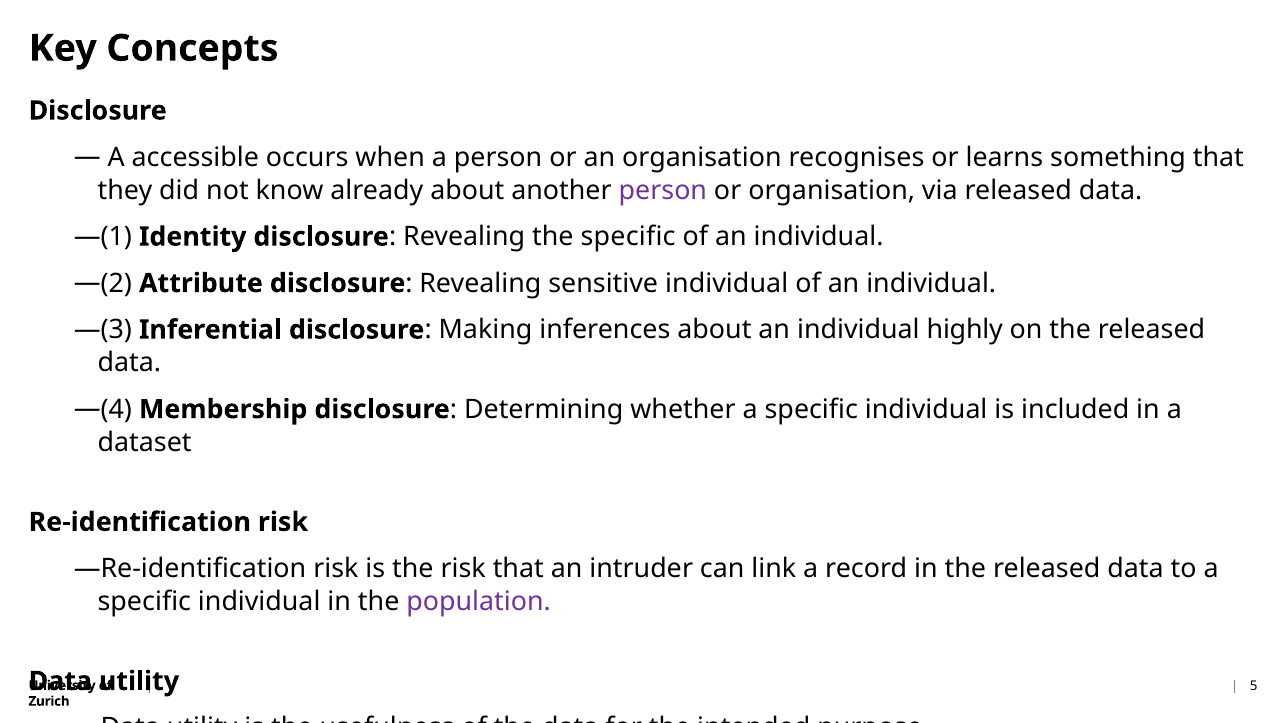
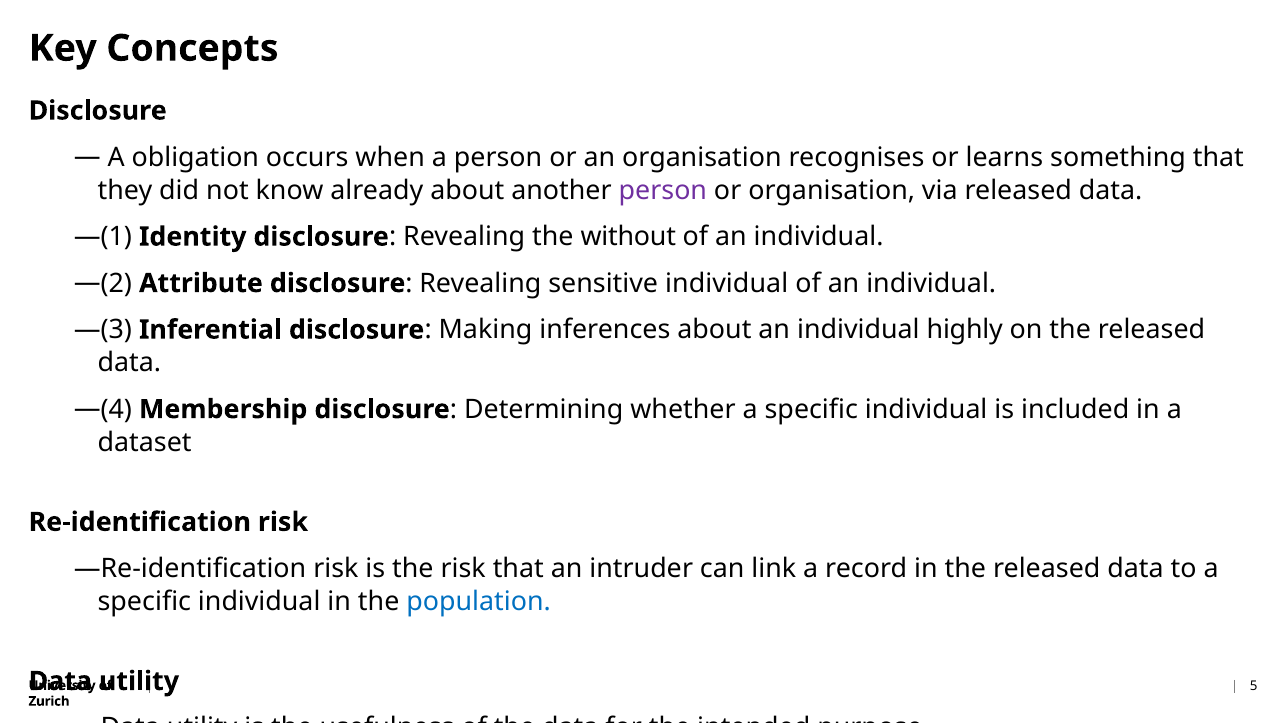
accessible: accessible -> obligation (195, 157)
the specific: specific -> without (628, 237)
population colour: purple -> blue (479, 602)
